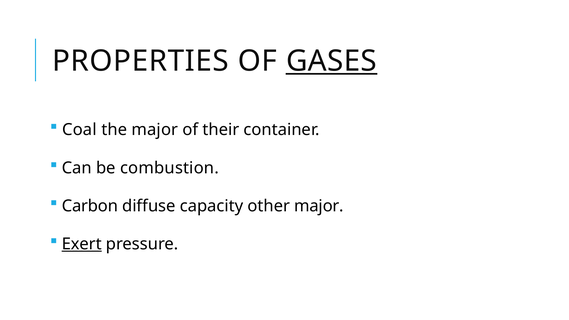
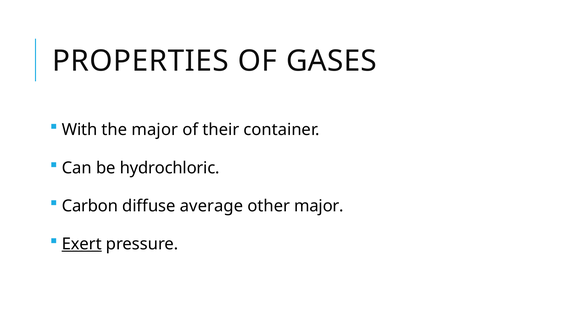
GASES underline: present -> none (331, 61)
Coal: Coal -> With (80, 130)
combustion: combustion -> hydrochloric (170, 168)
capacity: capacity -> average (212, 206)
